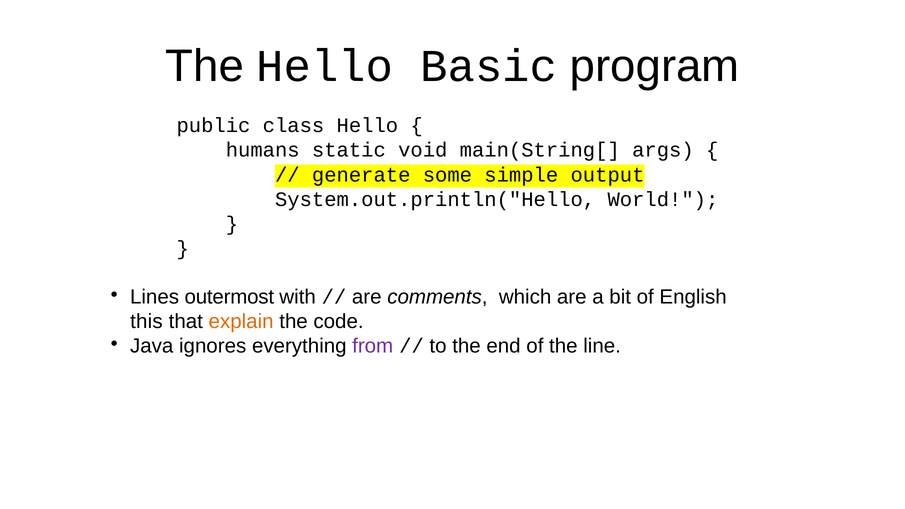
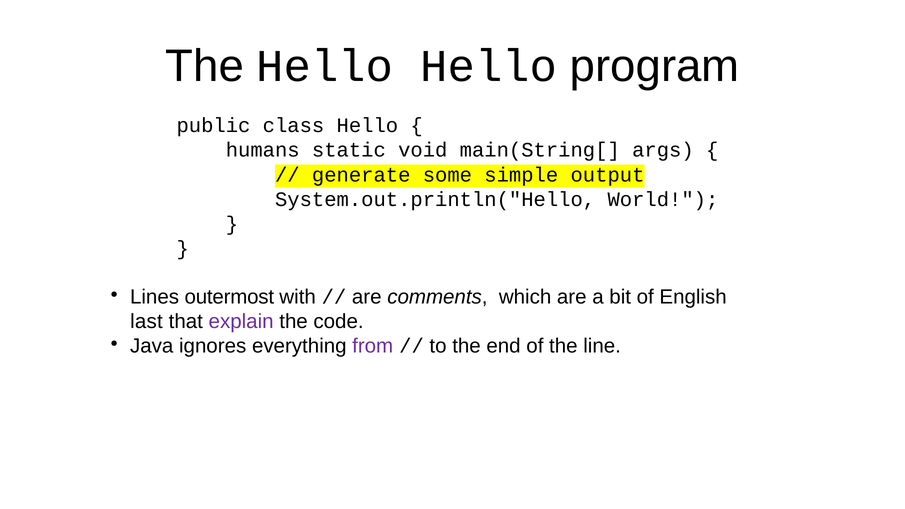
Hello Basic: Basic -> Hello (489, 66)
this: this -> last (146, 321)
explain colour: orange -> purple (241, 321)
